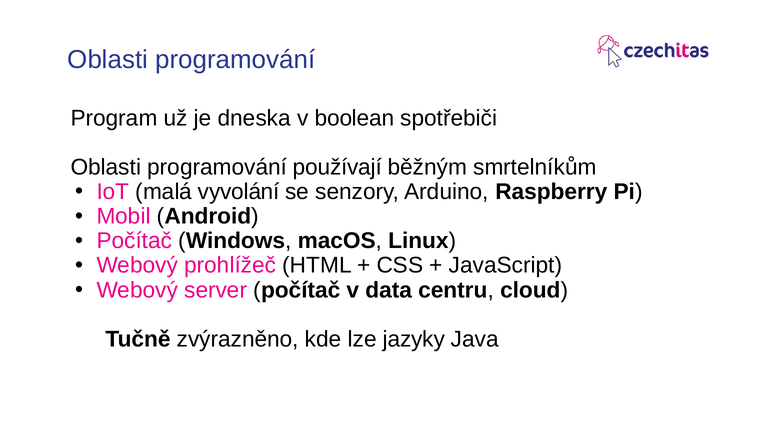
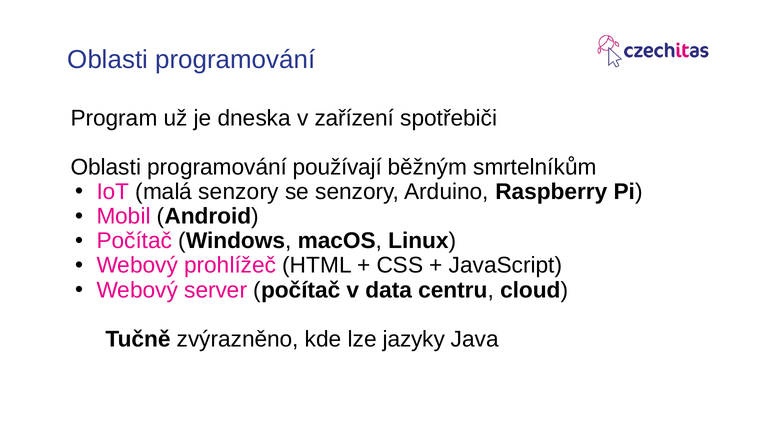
boolean: boolean -> zařízení (354, 118)
malá vyvolání: vyvolání -> senzory (239, 192)
